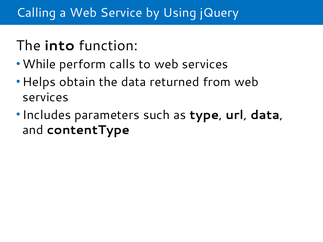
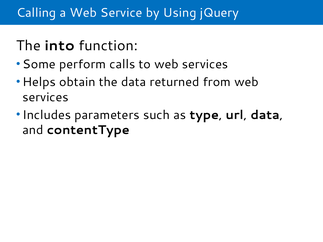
While: While -> Some (39, 64)
